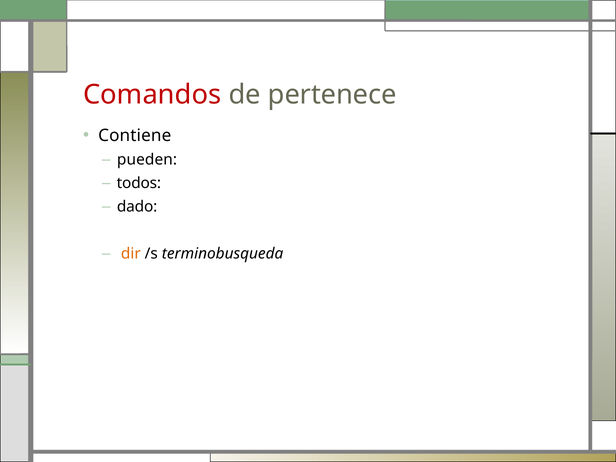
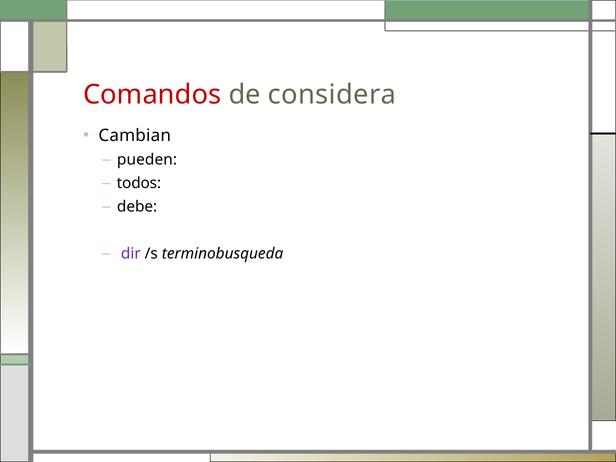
pertenece: pertenece -> considera (332, 95)
Contiene: Contiene -> Cambian (135, 135)
dado: dado -> debe (137, 207)
dir colour: orange -> purple (131, 254)
